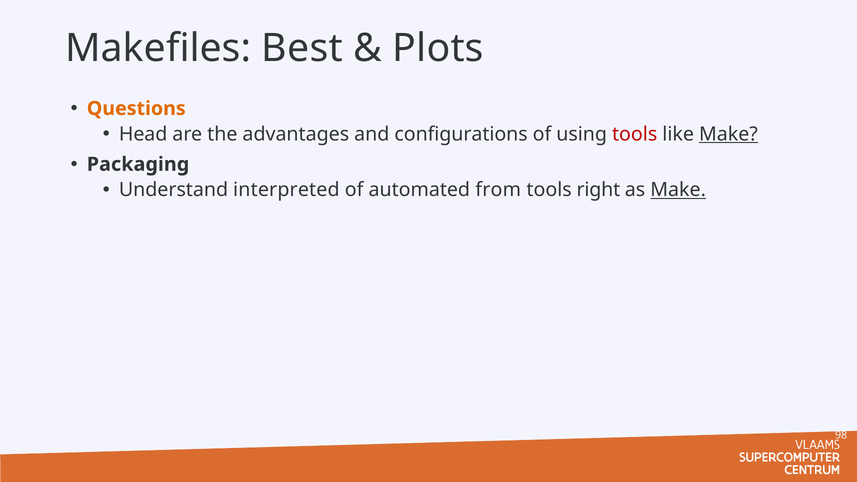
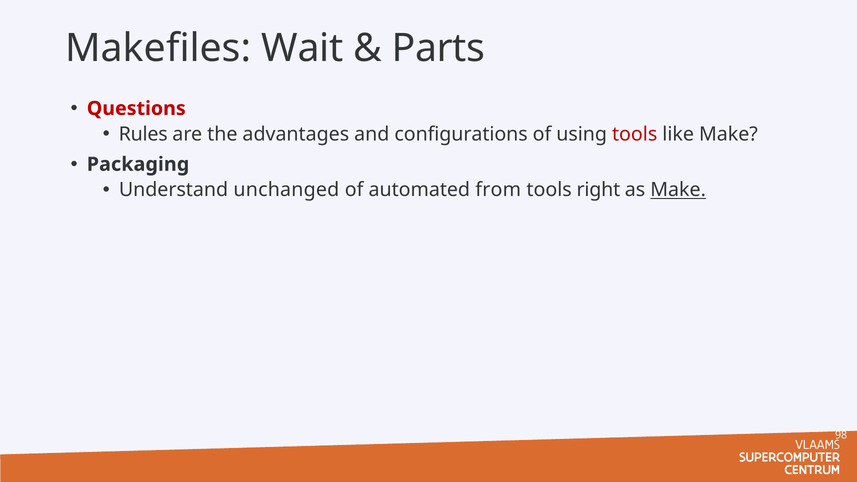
Best: Best -> Wait (302, 48)
Plots: Plots -> Parts (438, 48)
Questions colour: orange -> red (136, 109)
Head: Head -> Rules (143, 134)
Make underline: present -> none (728, 134)
interpreted: interpreted -> unchanged (286, 190)
